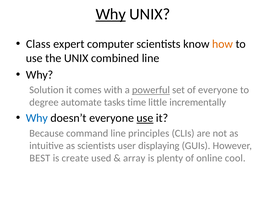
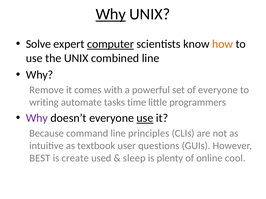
Class: Class -> Solve (38, 44)
computer underline: none -> present (110, 44)
Solution: Solution -> Remove (47, 90)
powerful underline: present -> none (151, 90)
degree: degree -> writing (44, 103)
incrementally: incrementally -> programmers (198, 103)
Why colour: blue -> purple (37, 118)
as scientists: scientists -> textbook (96, 146)
displaying: displaying -> questions (159, 146)
array: array -> sleep (134, 158)
